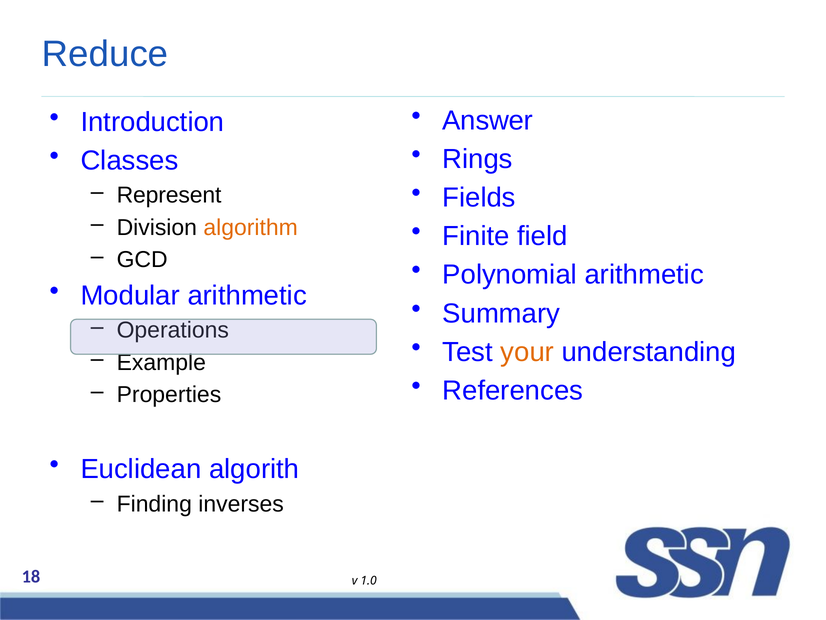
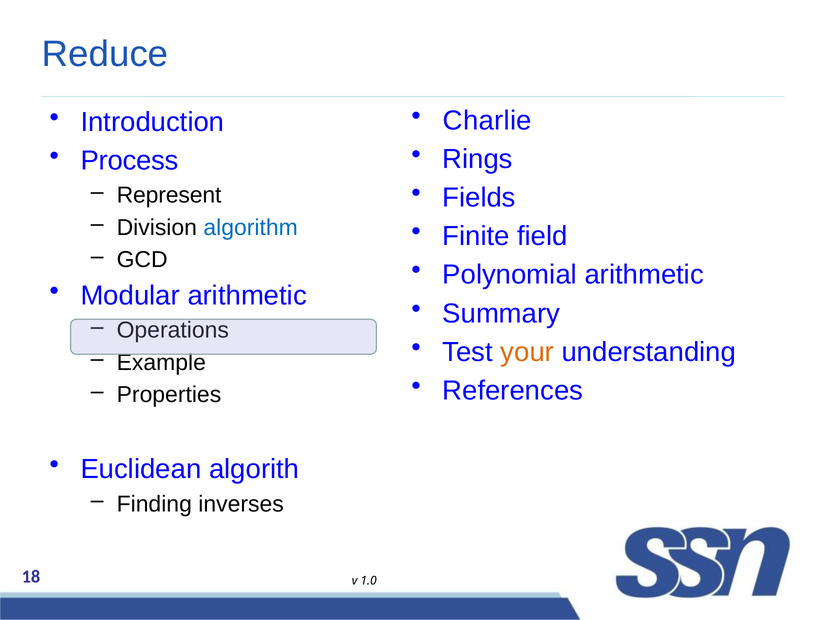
Answer: Answer -> Charlie (487, 121)
Classes: Classes -> Process (130, 161)
algorithm colour: orange -> blue (251, 227)
